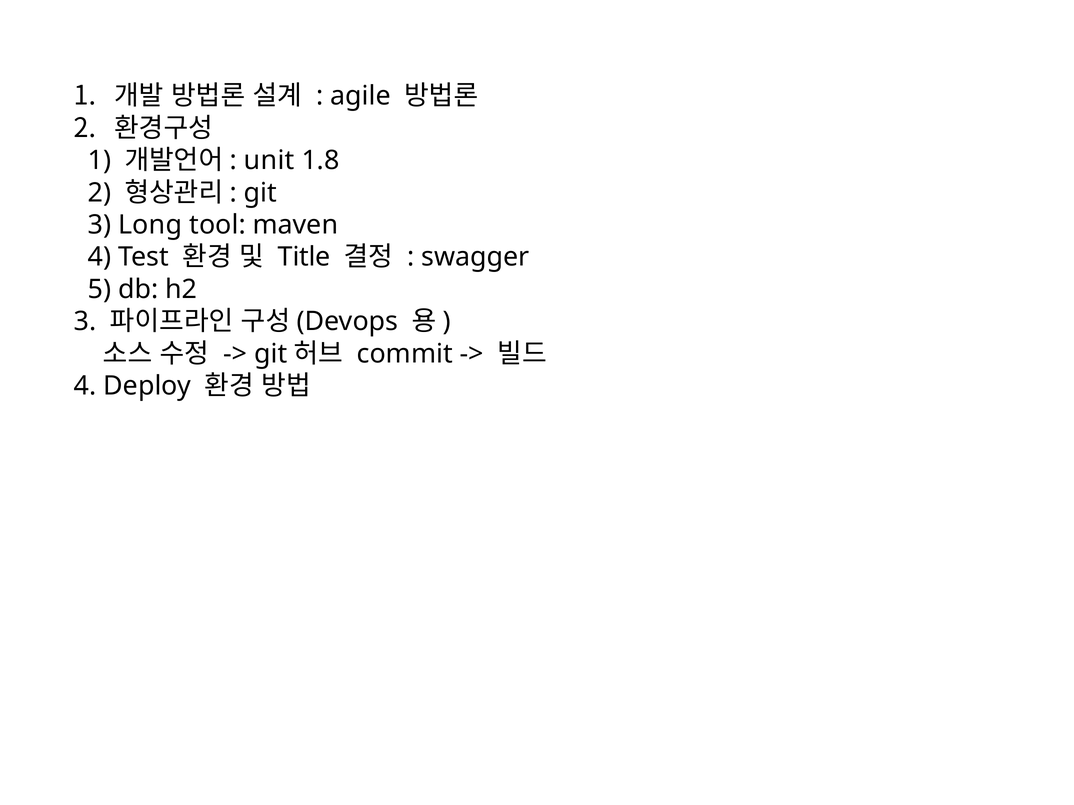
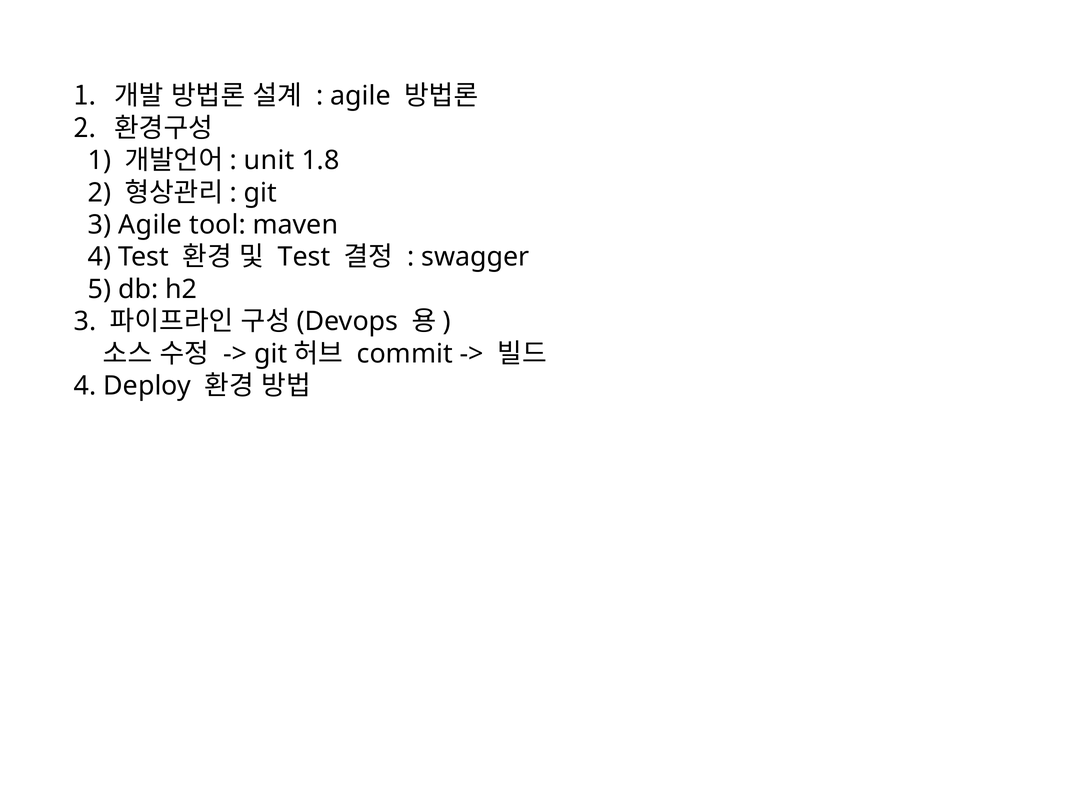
3 Long: Long -> Agile (150, 225)
Title: Title -> Test (304, 257)
